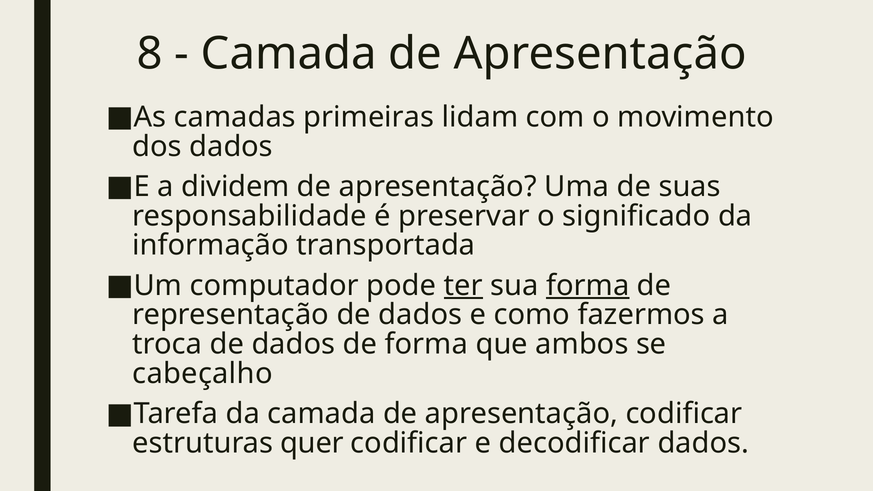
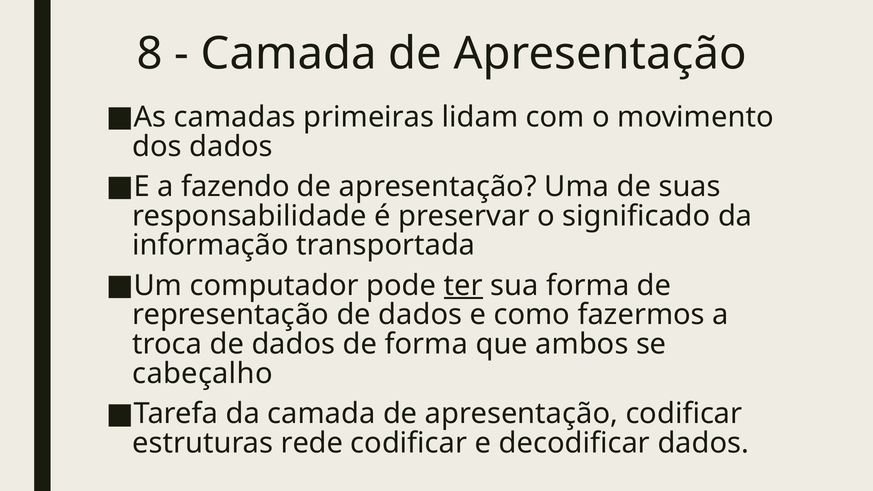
dividem: dividem -> fazendo (235, 187)
forma underline: present -> none (588, 286)
quer: quer -> rede (312, 443)
